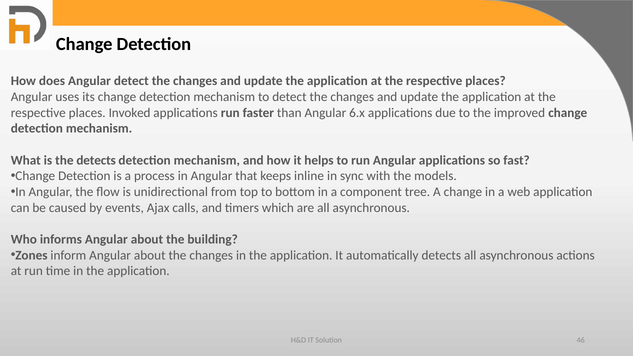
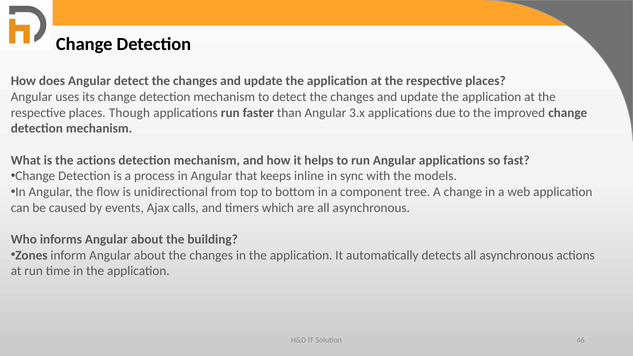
Invoked: Invoked -> Though (129, 113)
6.x: 6.x -> 3.x (357, 113)
the detects: detects -> actions (96, 160)
